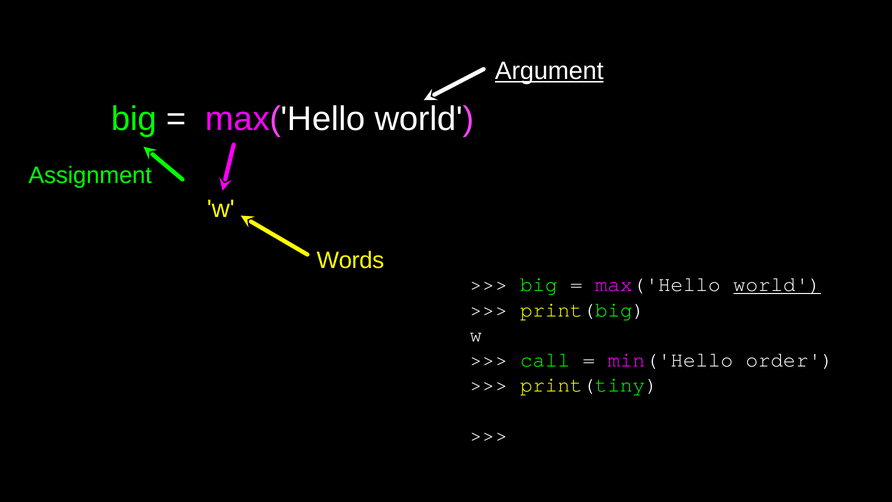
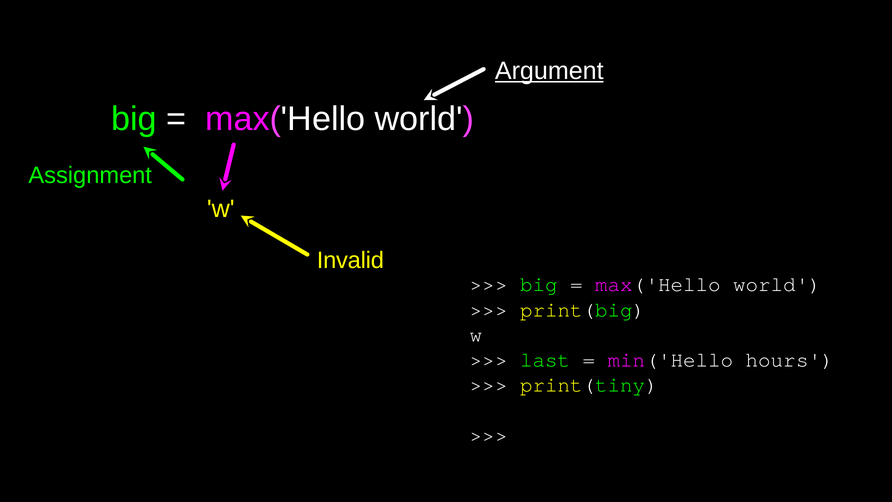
Words: Words -> Invalid (350, 260)
world underline: present -> none (777, 284)
call: call -> last (545, 360)
order: order -> hours (790, 360)
